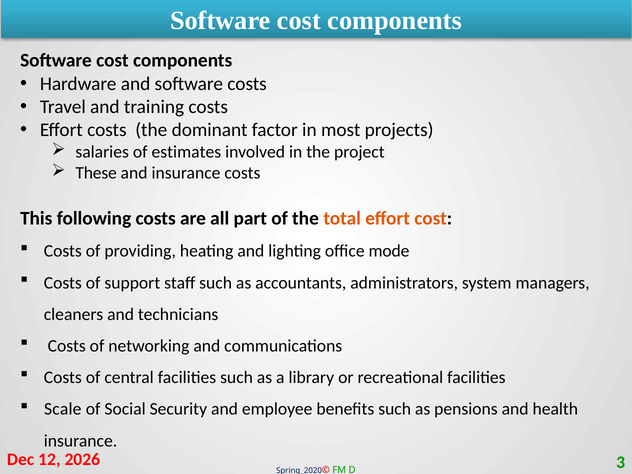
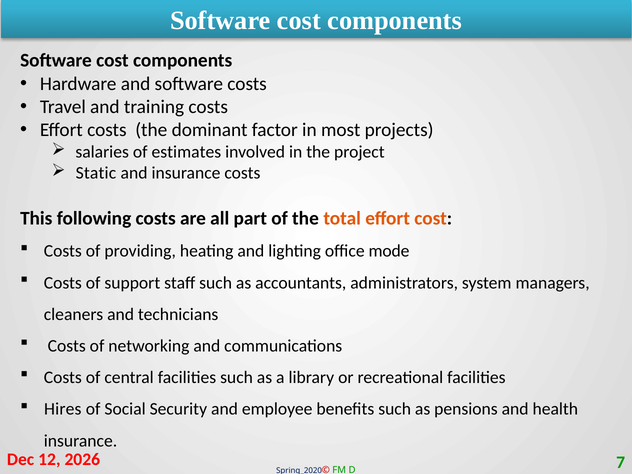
These: These -> Static (96, 173)
Scale: Scale -> Hires (63, 409)
3: 3 -> 7 (621, 462)
